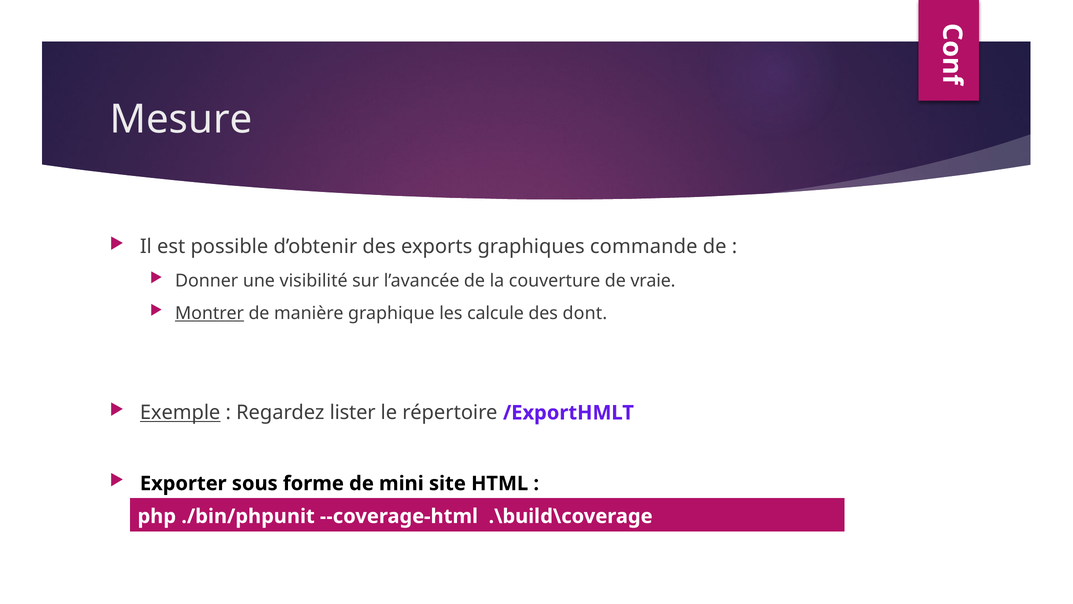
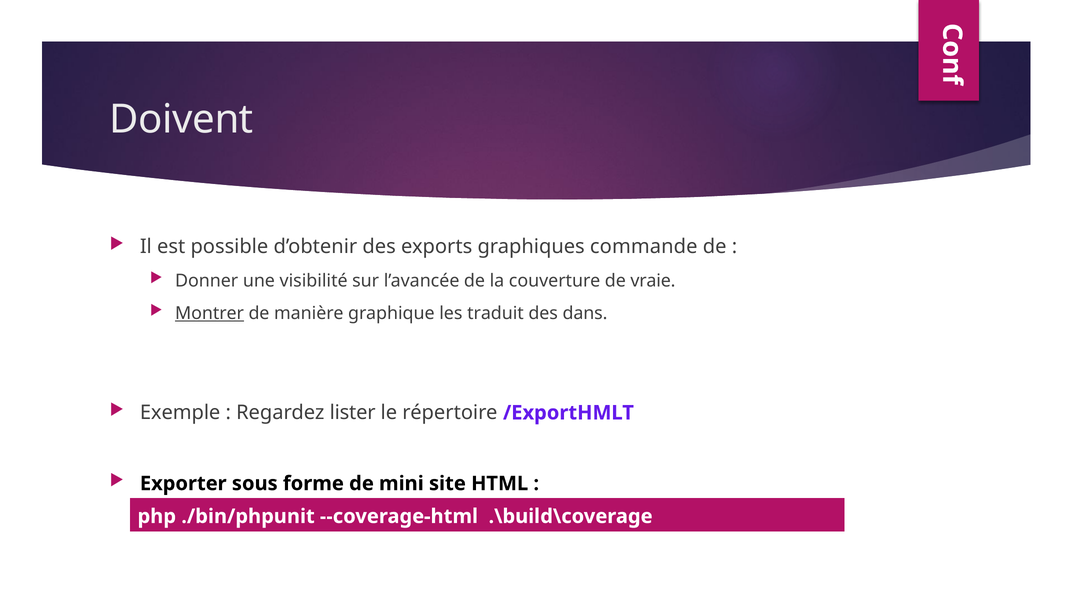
Mesure: Mesure -> Doivent (181, 120)
calcule: calcule -> traduit (495, 313)
dont: dont -> dans (585, 313)
Exemple underline: present -> none (180, 412)
